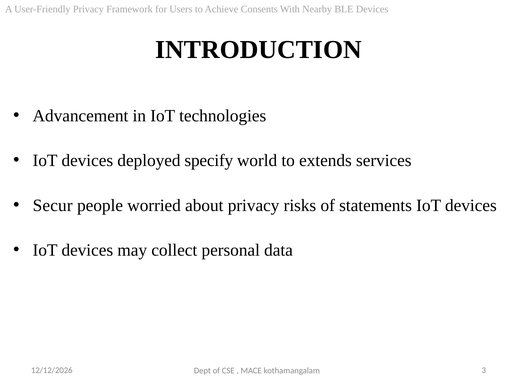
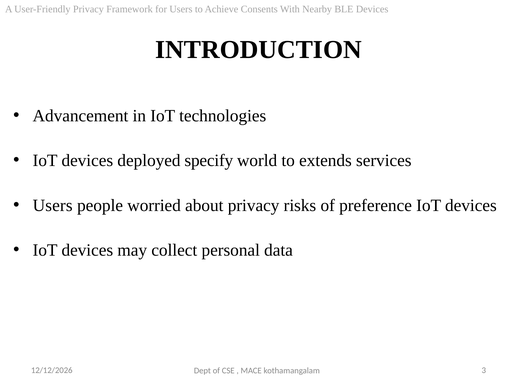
Secur: Secur -> Users (53, 205)
statements: statements -> preference (376, 205)
